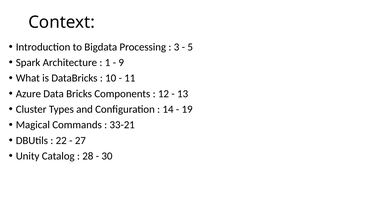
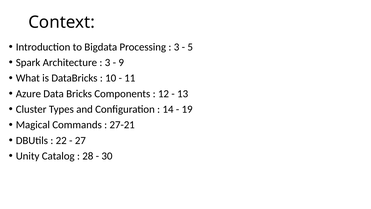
1: 1 -> 3 (108, 62)
33-21: 33-21 -> 27-21 (122, 125)
